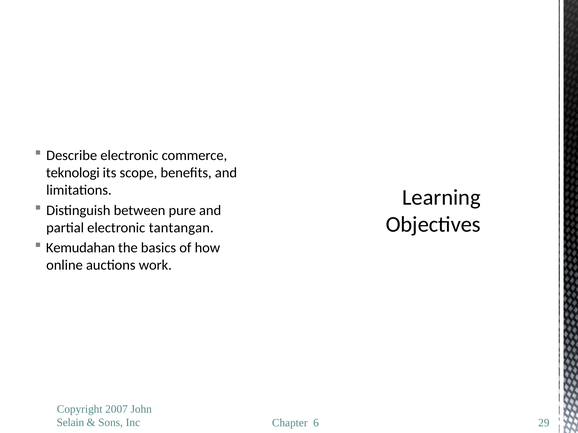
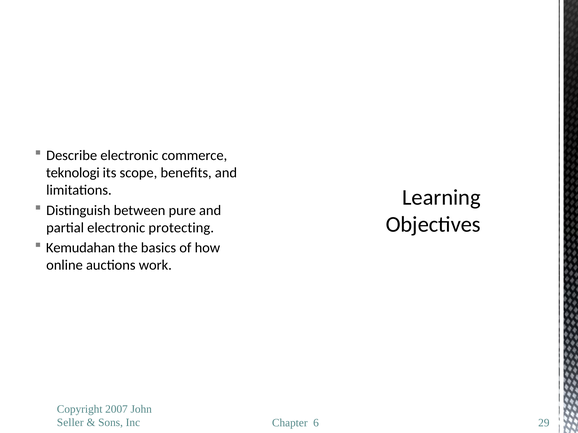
tantangan: tantangan -> protecting (181, 228)
Selain: Selain -> Seller (70, 423)
